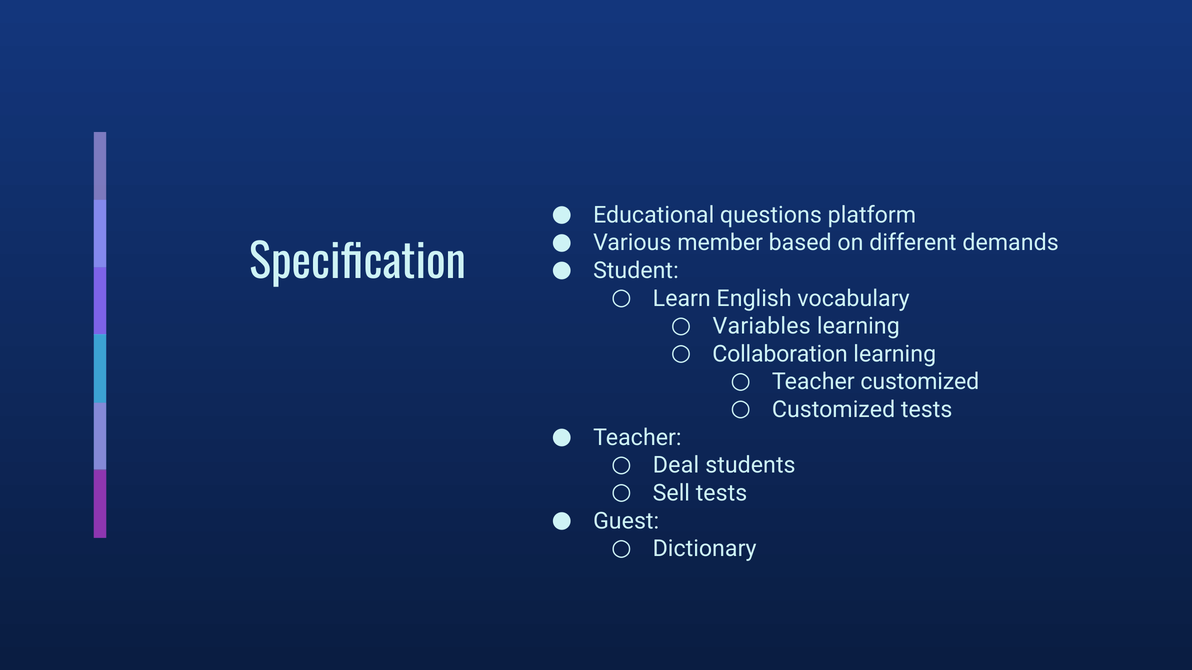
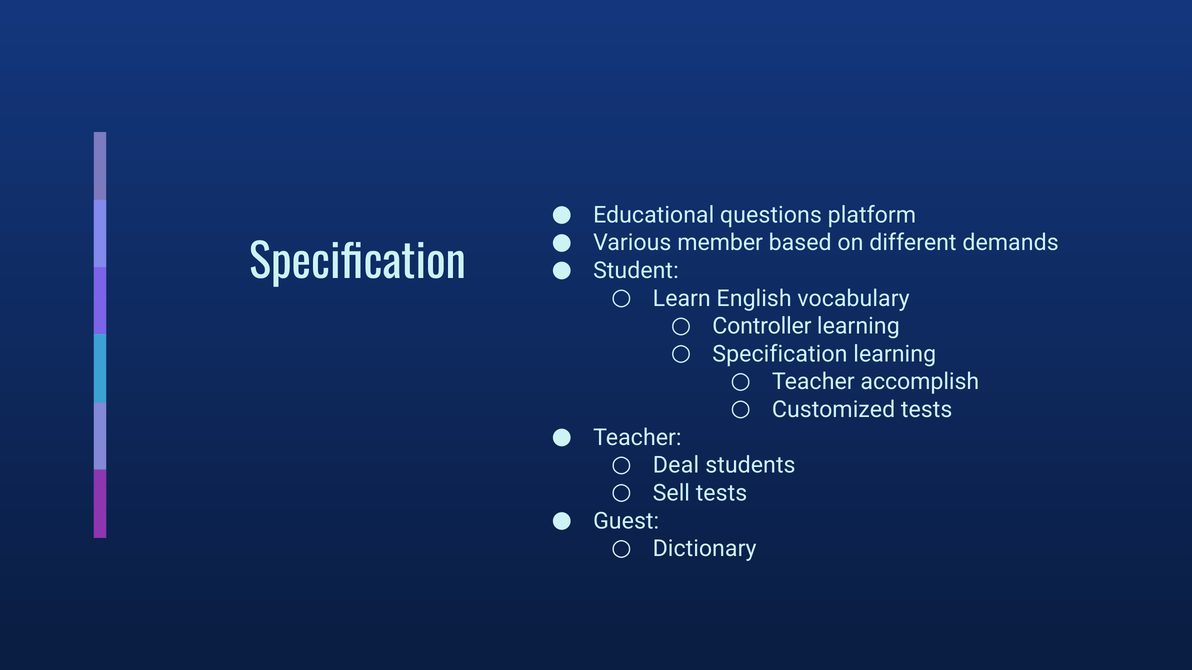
Variables: Variables -> Controller (762, 326)
Collaboration: Collaboration -> Specification (780, 354)
Teacher customized: customized -> accomplish (920, 382)
